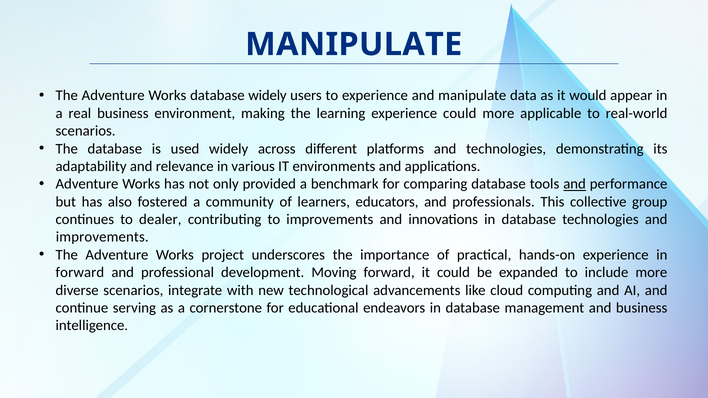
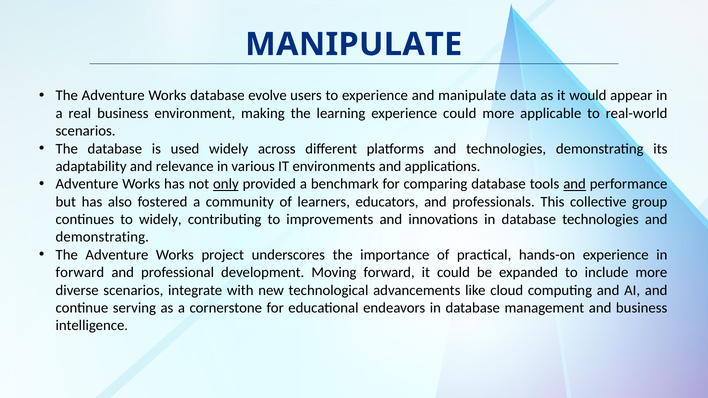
database widely: widely -> evolve (268, 96)
only underline: none -> present (226, 184)
to dealer: dealer -> widely (160, 220)
improvements: improvements -> demonstrating (102, 237)
